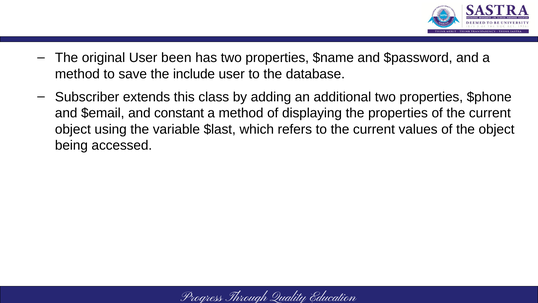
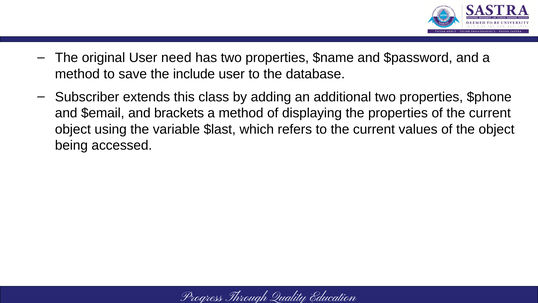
been: been -> need (176, 58)
constant: constant -> brackets (179, 113)
